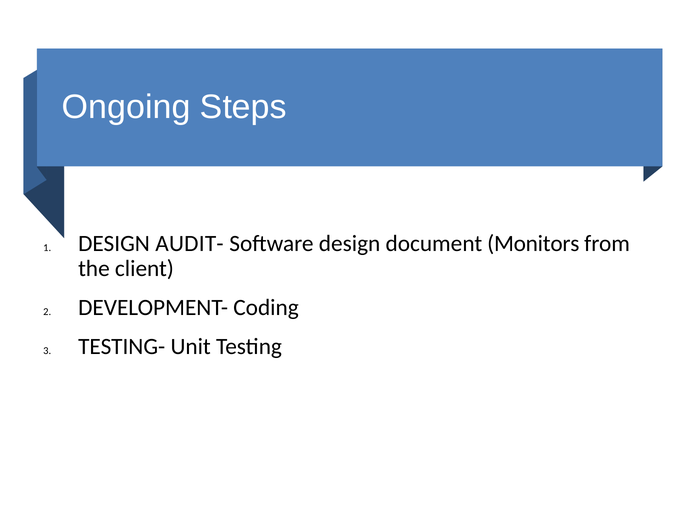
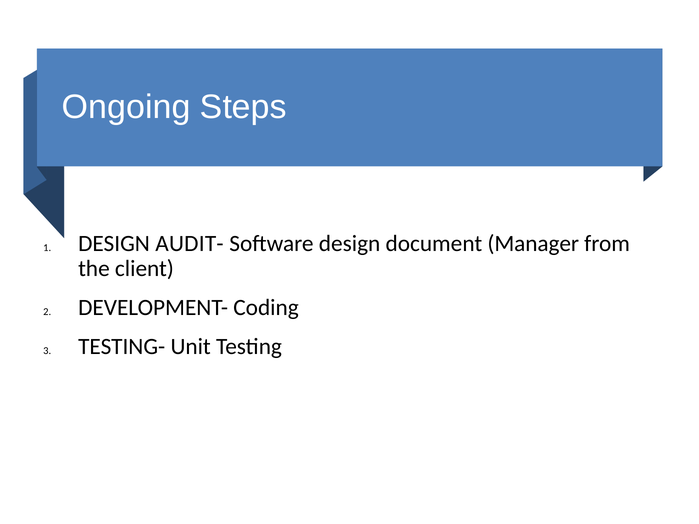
Monitors: Monitors -> Manager (533, 244)
